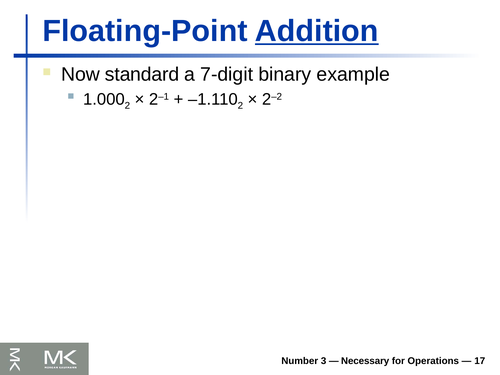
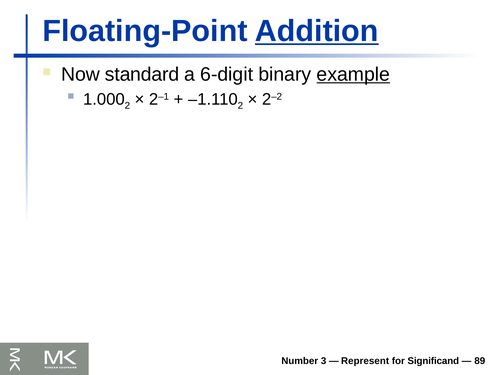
7-digit: 7-digit -> 6-digit (227, 74)
example underline: none -> present (353, 74)
Necessary: Necessary -> Represent (365, 361)
Operations: Operations -> Significand (433, 361)
17: 17 -> 89 (480, 361)
